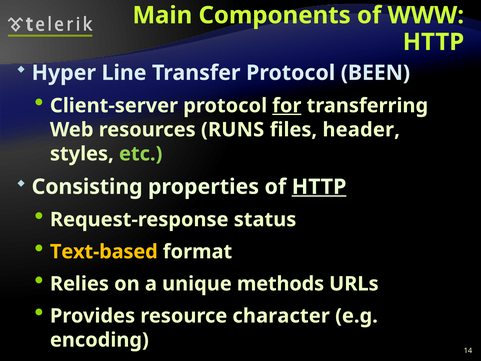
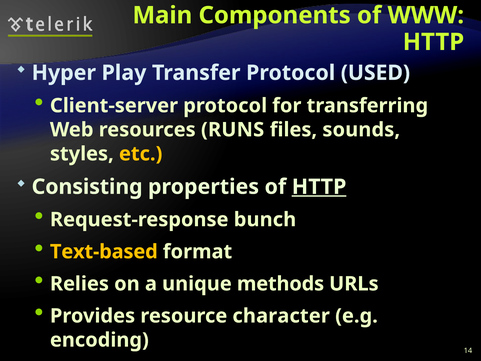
Line: Line -> Play (124, 73)
BEEN: BEEN -> USED (375, 73)
for underline: present -> none (287, 106)
header: header -> sounds (361, 130)
etc colour: light green -> yellow (141, 154)
status: status -> bunch (265, 219)
